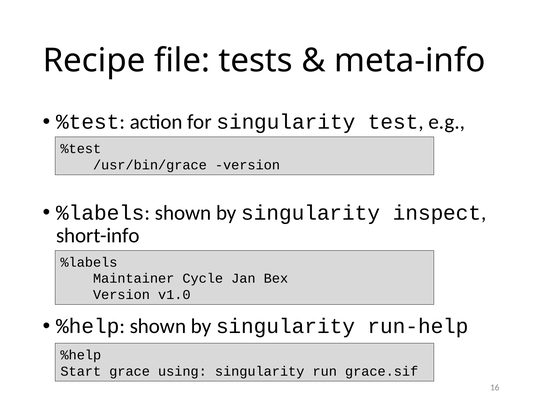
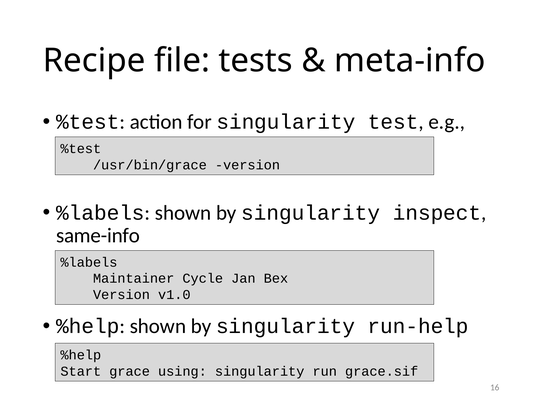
short-info: short-info -> same-info (98, 236)
